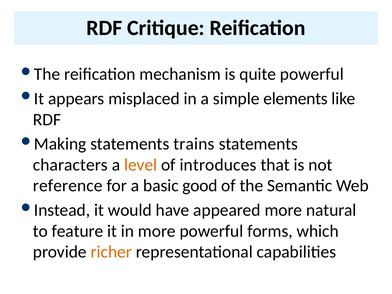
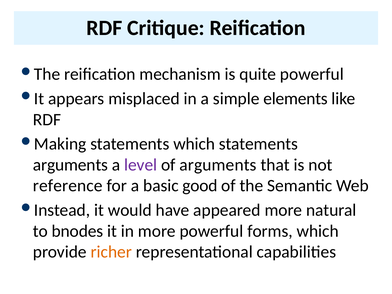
statements trains: trains -> which (194, 144)
characters: characters -> arguments (70, 165)
level colour: orange -> purple (141, 165)
of introduces: introduces -> arguments (218, 165)
feature: feature -> bnodes (77, 231)
